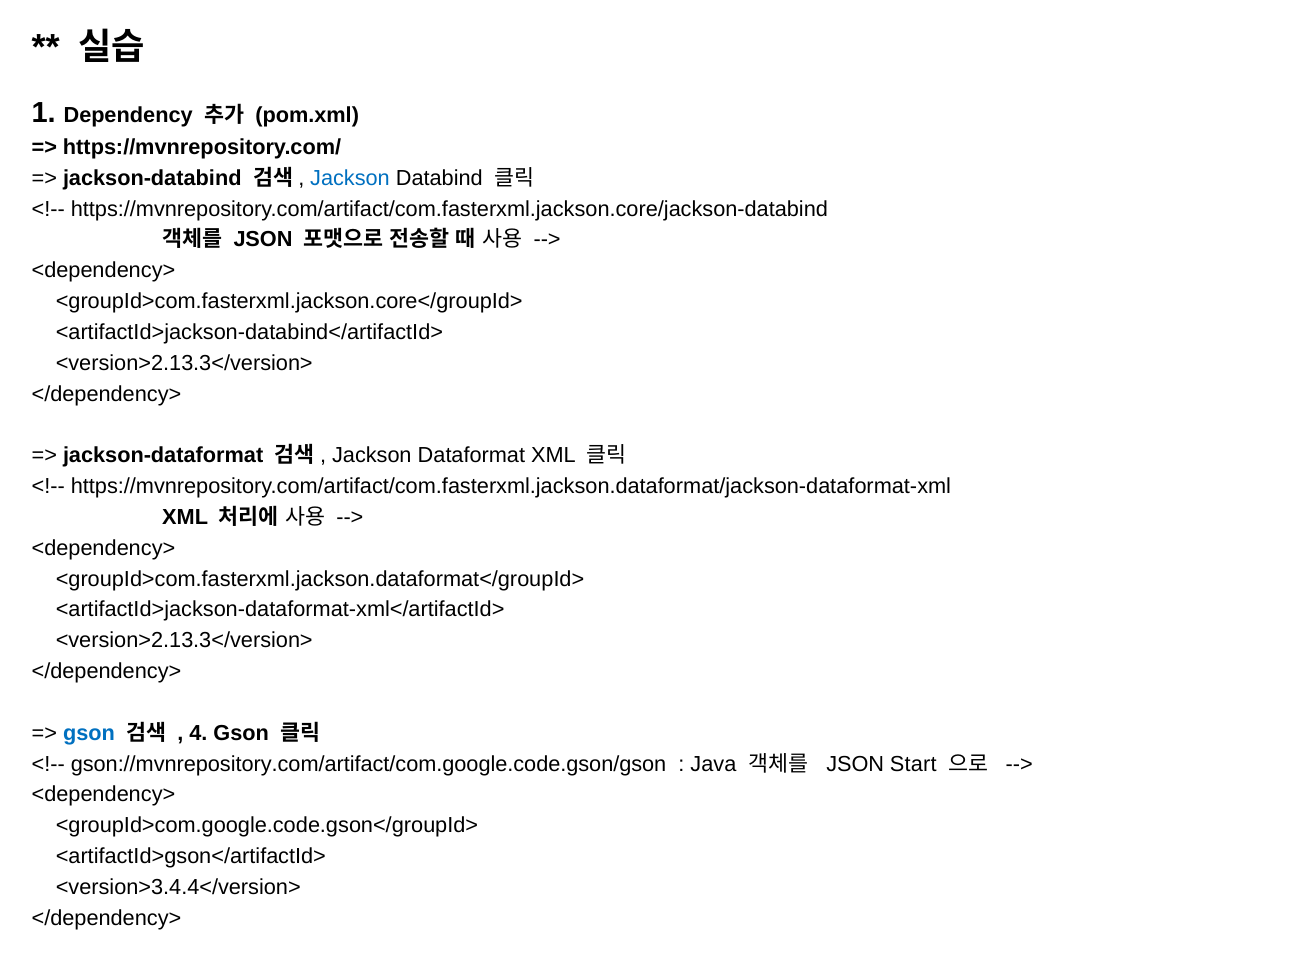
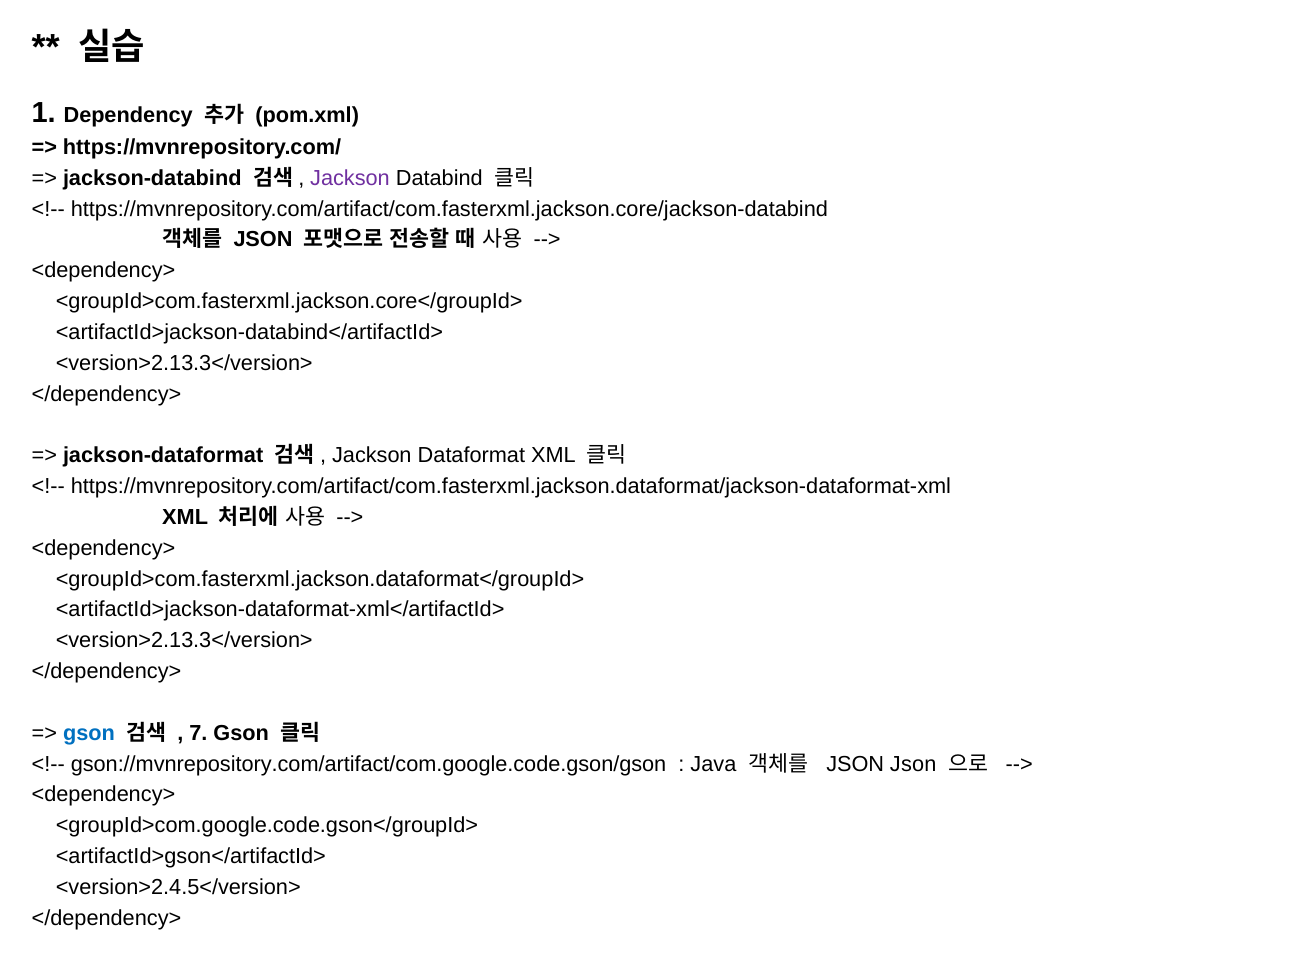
Jackson colour: blue -> purple (350, 178)
4: 4 -> 7 (198, 733)
JSON Start: Start -> Json (913, 764)
<version>3.4.4</version>: <version>3.4.4</version> -> <version>2.4.5</version> (178, 887)
